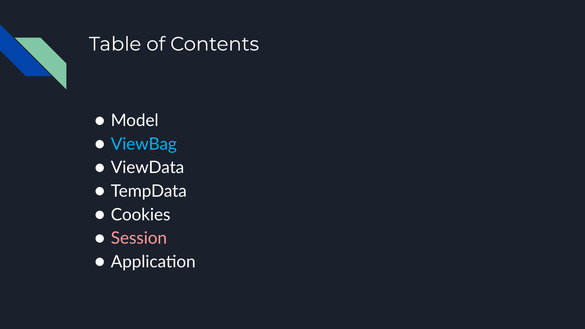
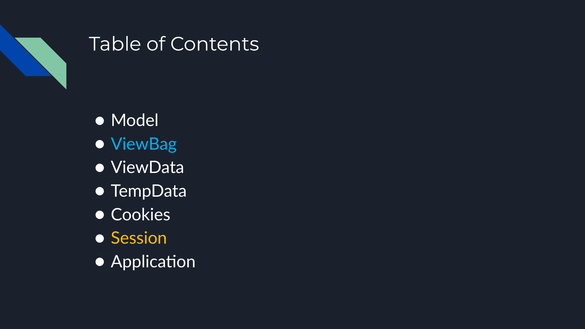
Session colour: pink -> yellow (139, 238)
